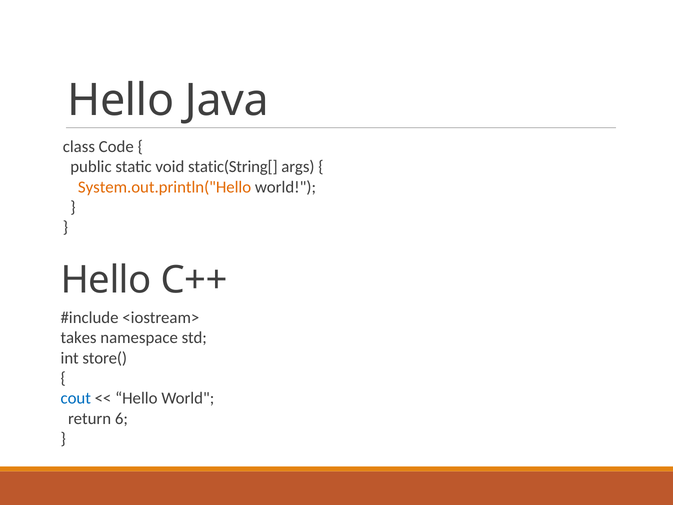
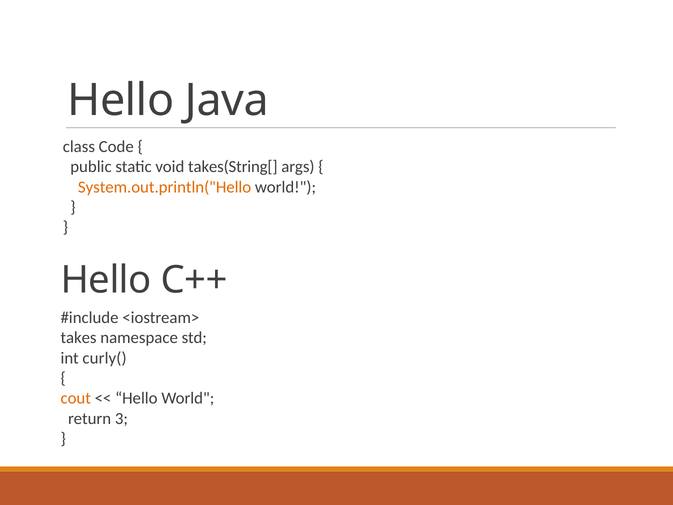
static(String[: static(String[ -> takes(String[ (233, 167)
store(: store( -> curly( (105, 358)
cout colour: blue -> orange (76, 398)
6: 6 -> 3 (121, 418)
